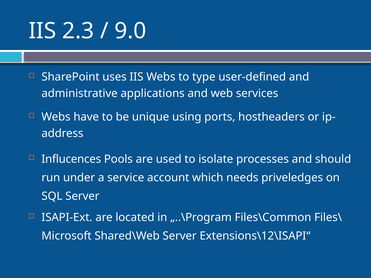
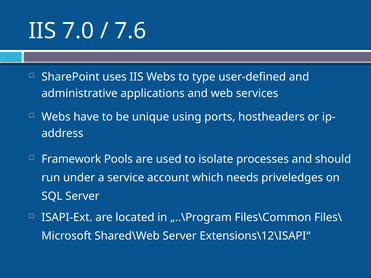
2.3: 2.3 -> 7.0 (78, 31)
9.0: 9.0 -> 7.6 (130, 31)
Influcences: Influcences -> Framework (71, 159)
